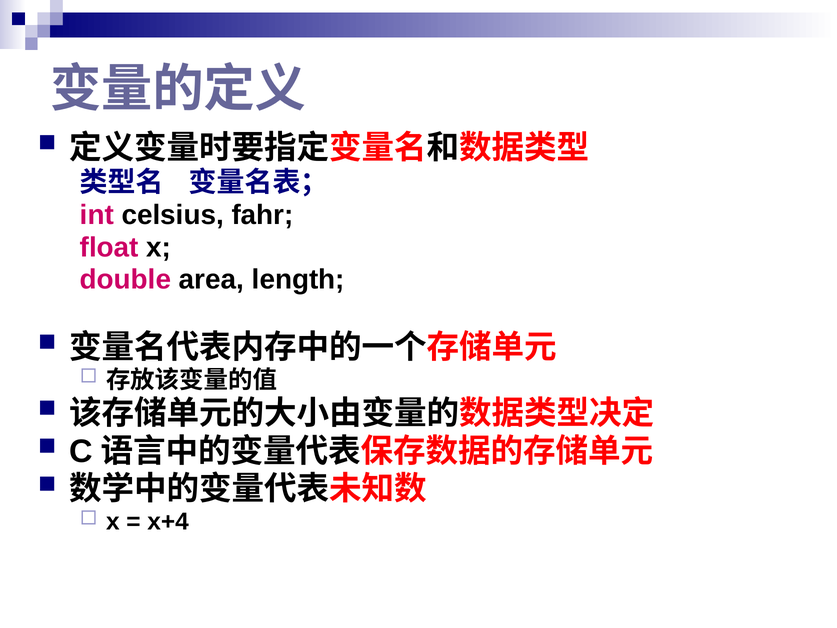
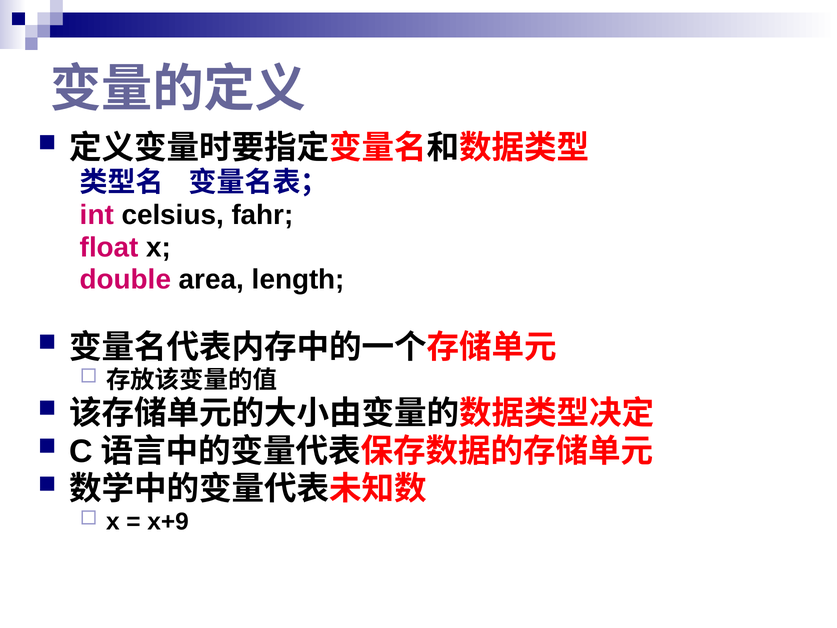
x+4: x+4 -> x+9 (168, 522)
